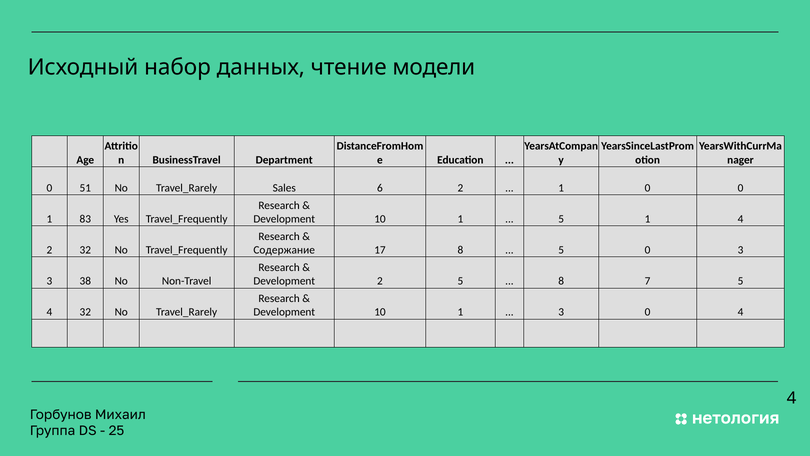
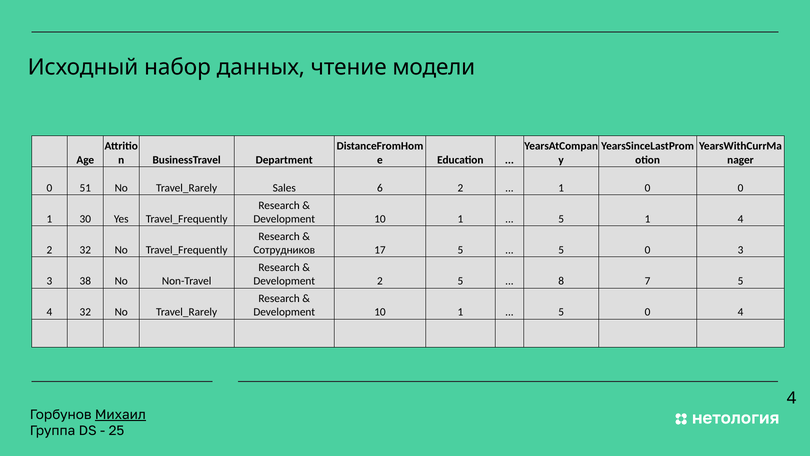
83: 83 -> 30 (85, 219)
Содержание: Содержание -> Сотрудников (284, 250)
17 8: 8 -> 5 (460, 250)
3: 3 -> 5 (561, 312)
Михаил underline: none -> present (120, 414)
